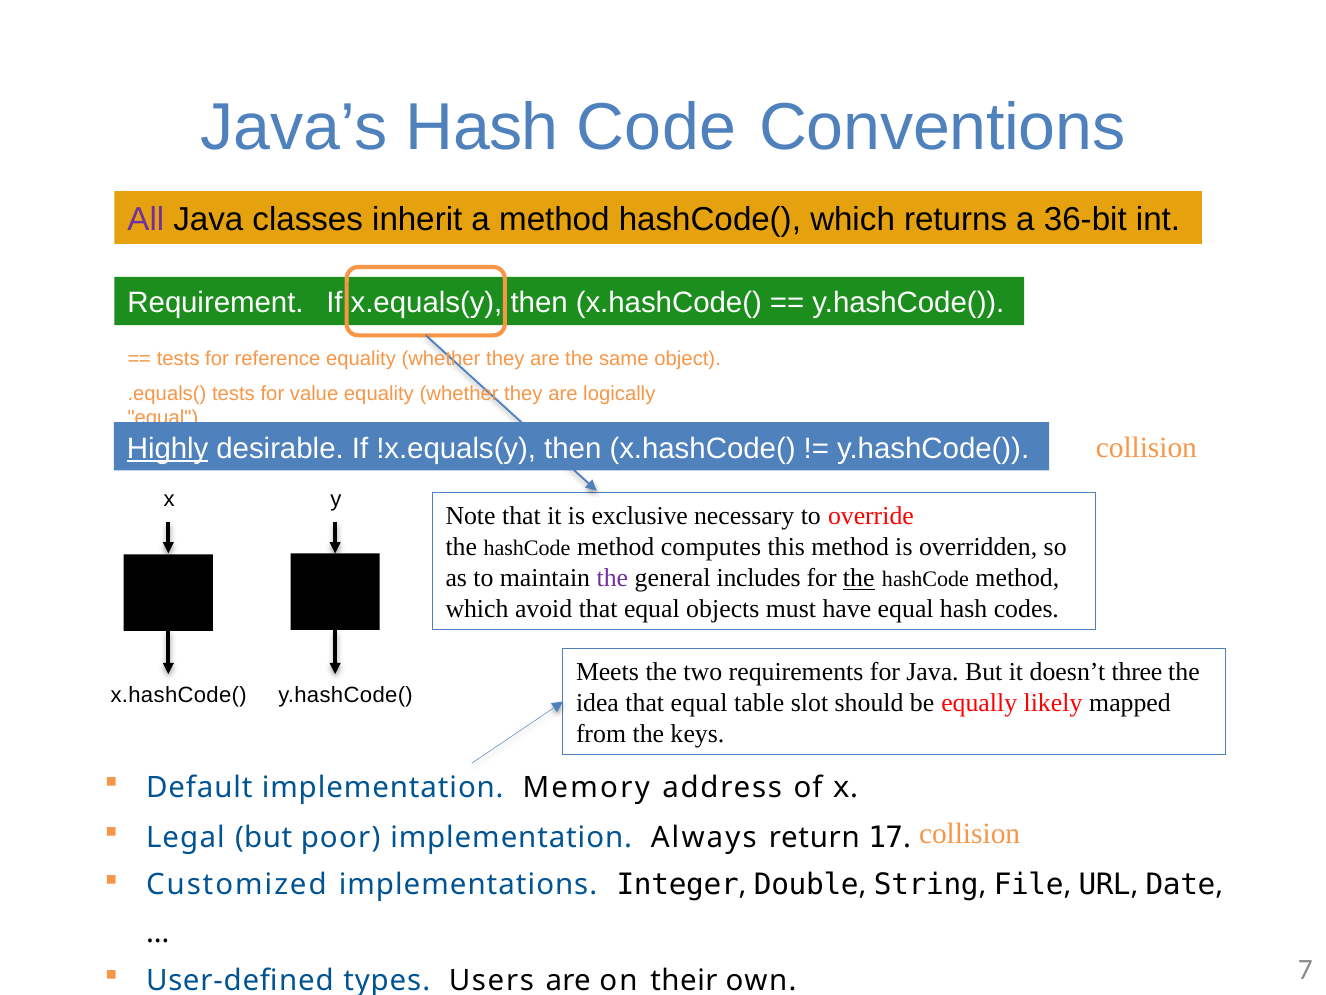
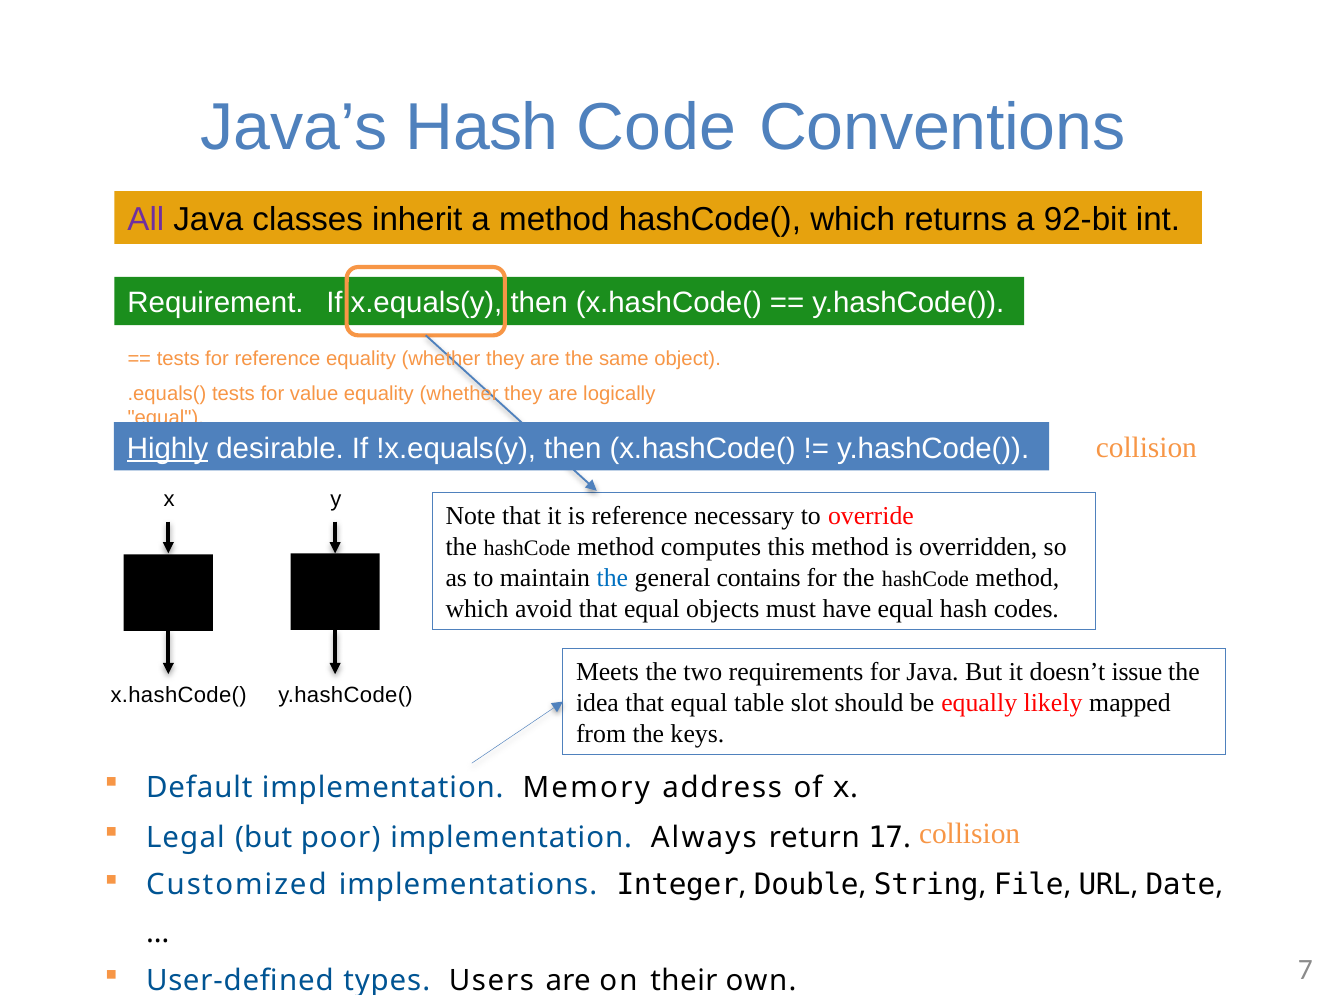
36-bit: 36-bit -> 92-bit (1085, 220)
is exclusive: exclusive -> reference (640, 516)
the colour: purple -> blue (612, 578)
includes: includes -> contains (759, 578)
the underline: present -> none (859, 578)
three: three -> issue (1137, 672)
